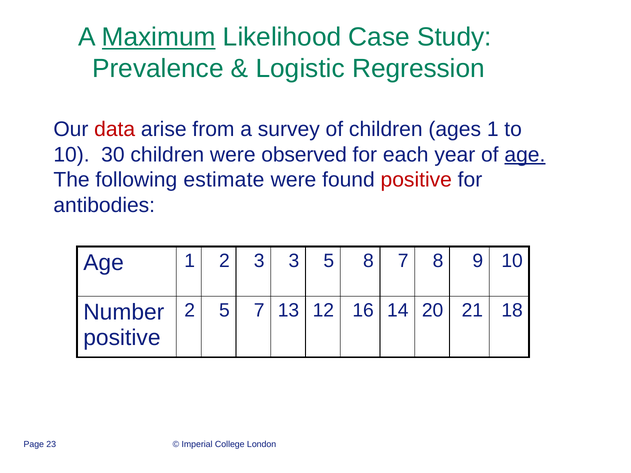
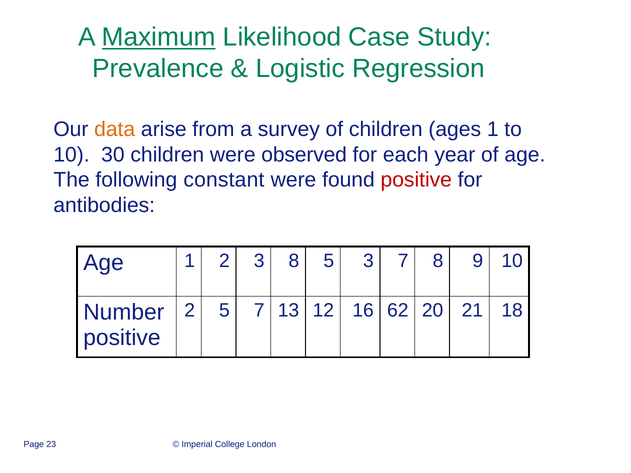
data colour: red -> orange (115, 130)
age underline: present -> none (525, 155)
estimate: estimate -> constant (224, 180)
3 3: 3 -> 8 (294, 261)
5 8: 8 -> 3 (368, 261)
14: 14 -> 62 (398, 311)
